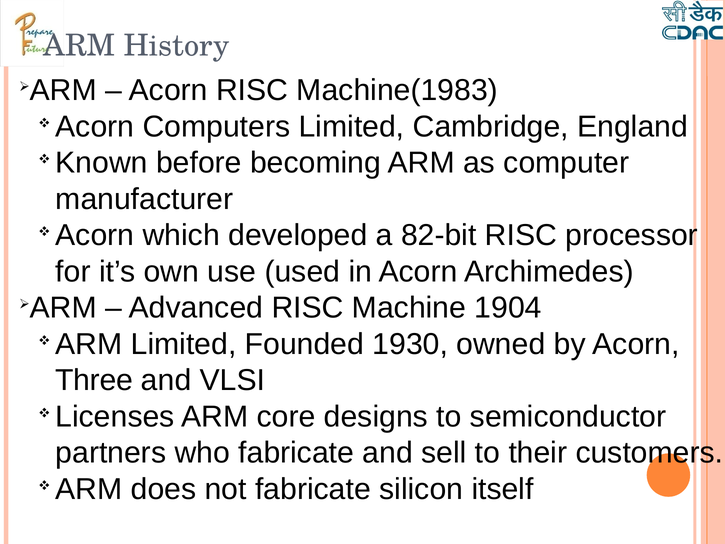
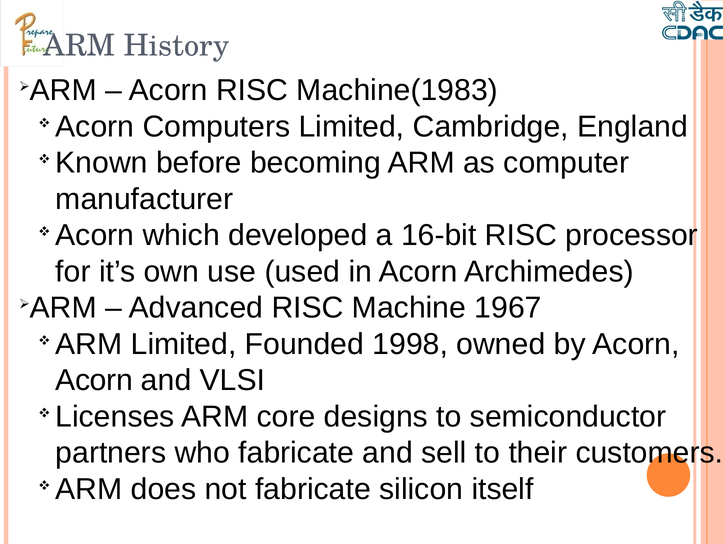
82-bit: 82-bit -> 16-bit (439, 235)
1904: 1904 -> 1967 (508, 308)
1930: 1930 -> 1998 (410, 344)
Three: Three -> Acorn (94, 380)
